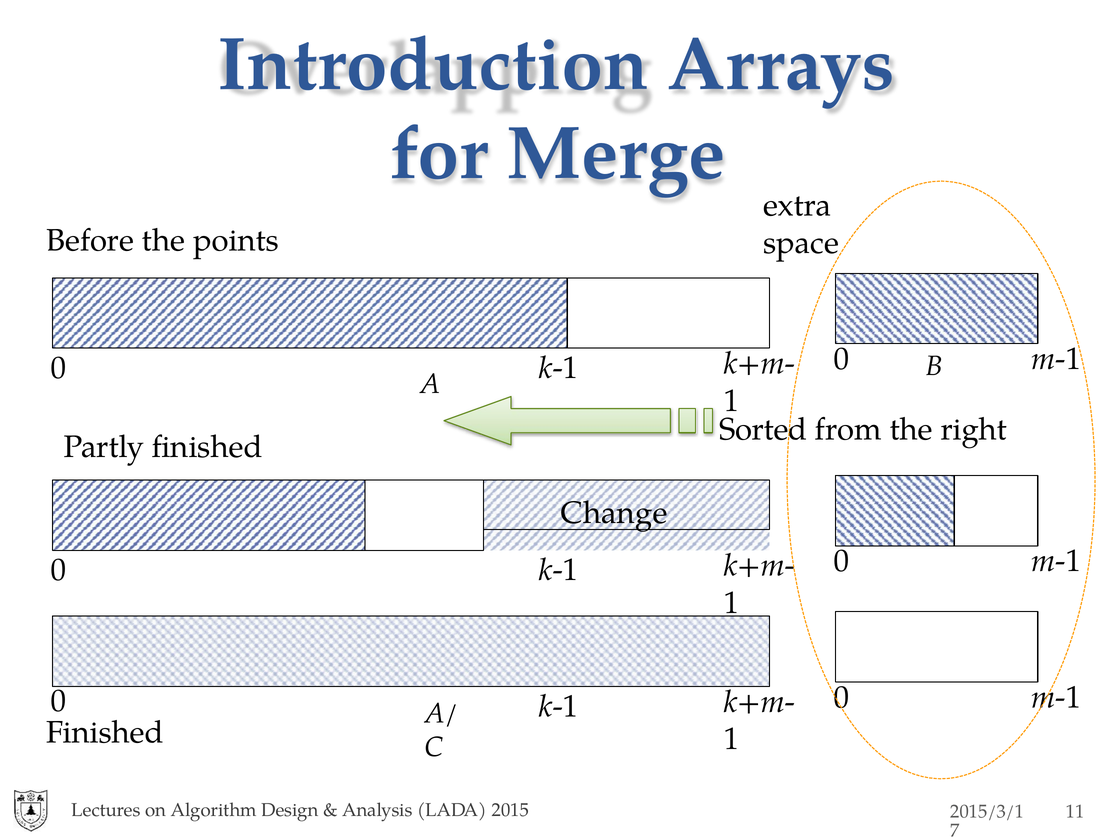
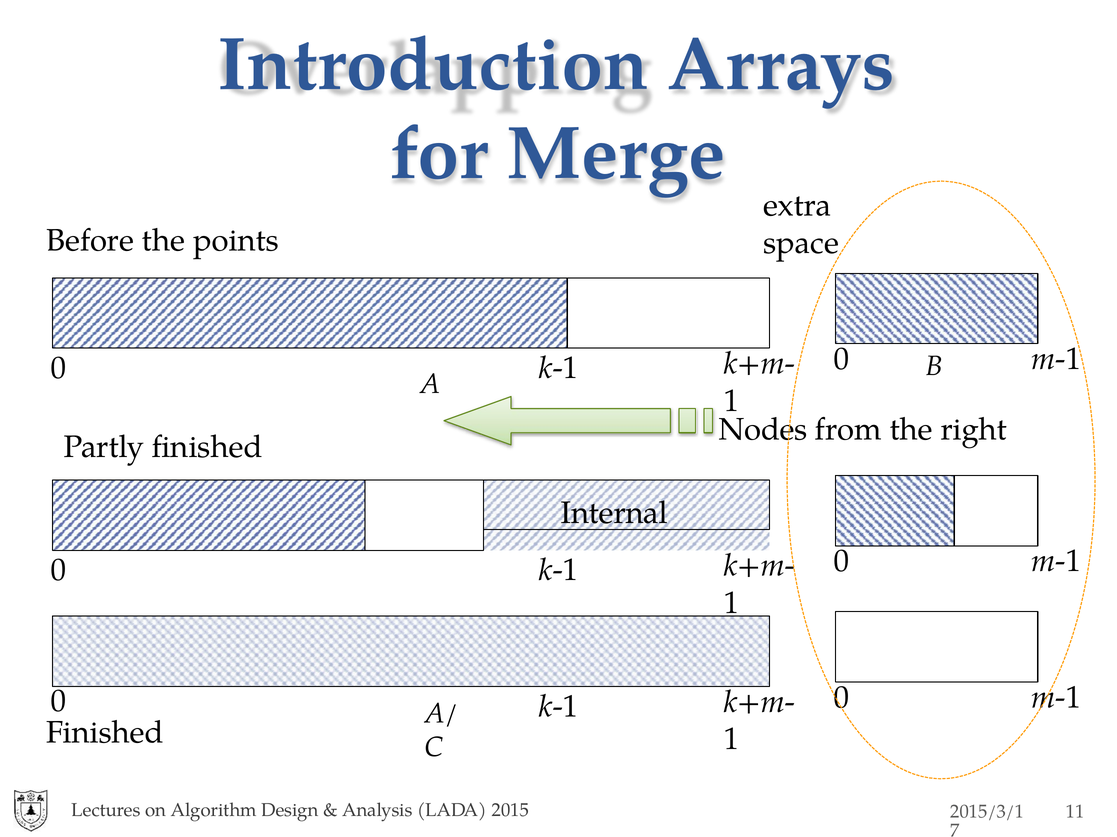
Sorted: Sorted -> Nodes (763, 430)
Change: Change -> Internal (614, 514)
